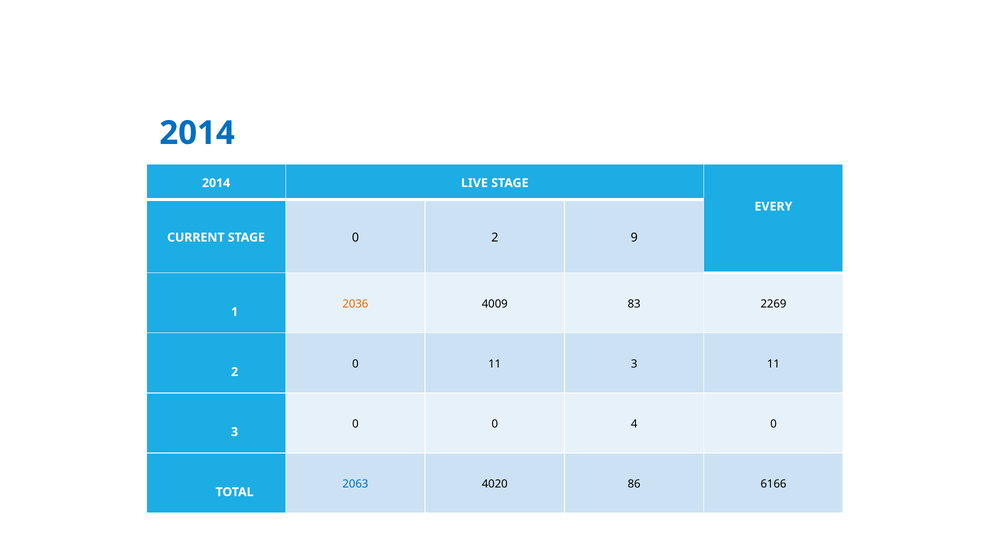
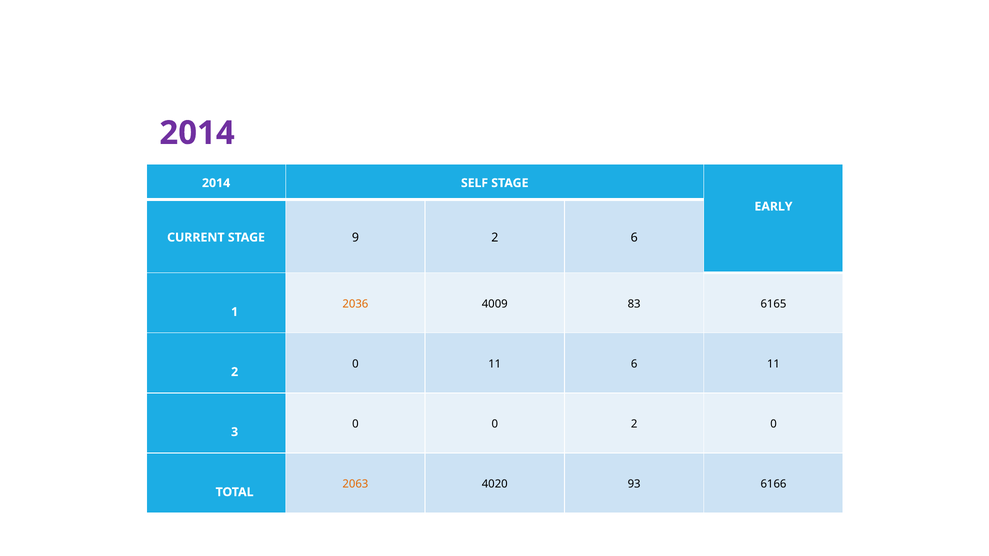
2014 colour: blue -> purple (197, 133)
LIVE: LIVE -> SELF (475, 183)
EVERY: EVERY -> EARLY (773, 207)
STAGE 0: 0 -> 9 (355, 238)
2 9: 9 -> 6 (634, 238)
2269: 2269 -> 6165 (773, 304)
0 11 3: 3 -> 6 (634, 364)
0 4: 4 -> 2 (634, 424)
2063 colour: blue -> orange (355, 484)
86: 86 -> 93 (634, 484)
